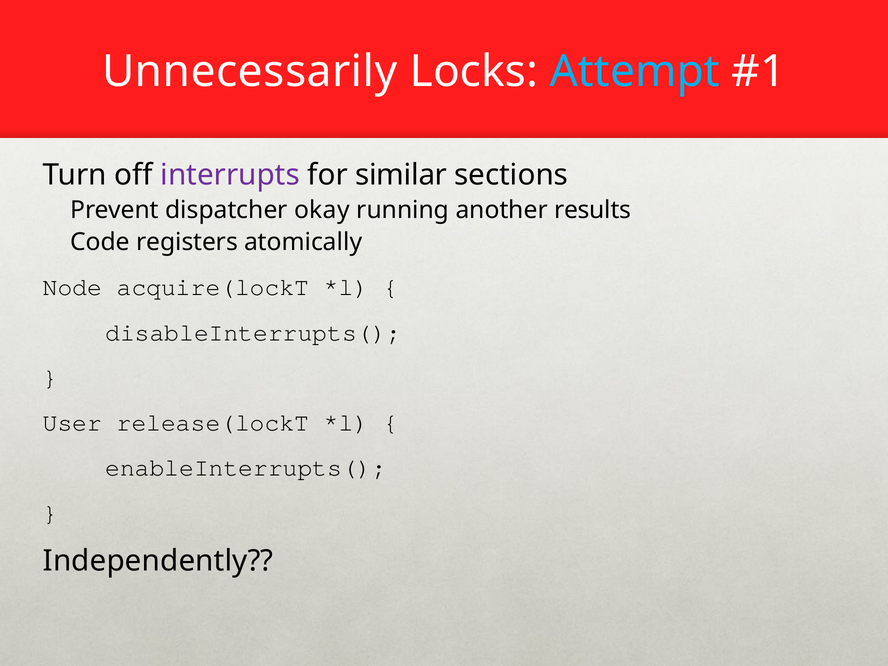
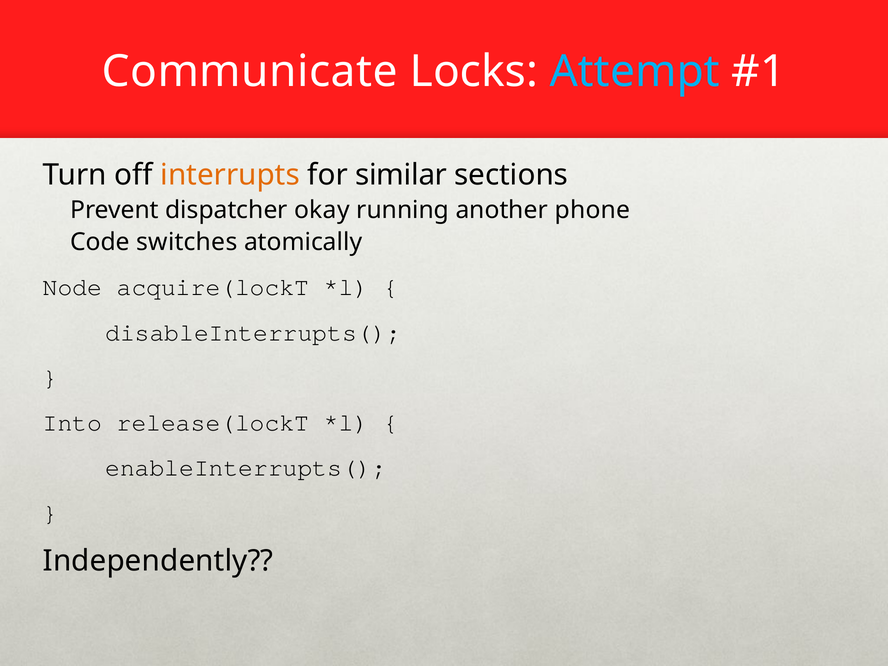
Unnecessarily: Unnecessarily -> Communicate (250, 72)
interrupts colour: purple -> orange (230, 175)
results: results -> phone (592, 210)
registers: registers -> switches (187, 242)
User: User -> Into (72, 423)
